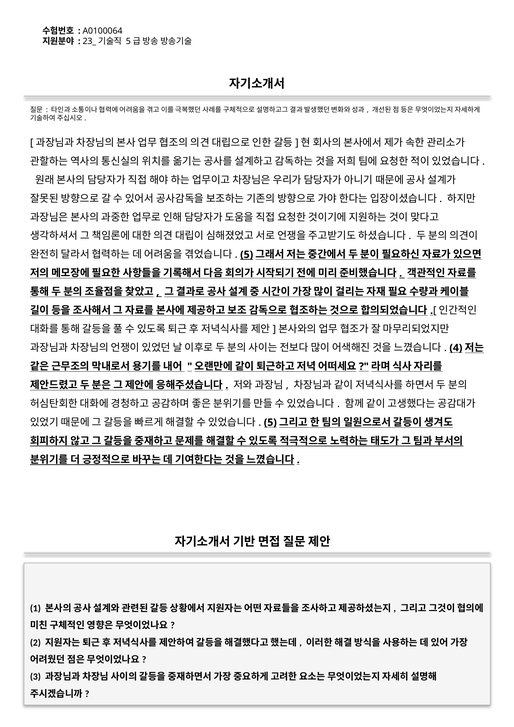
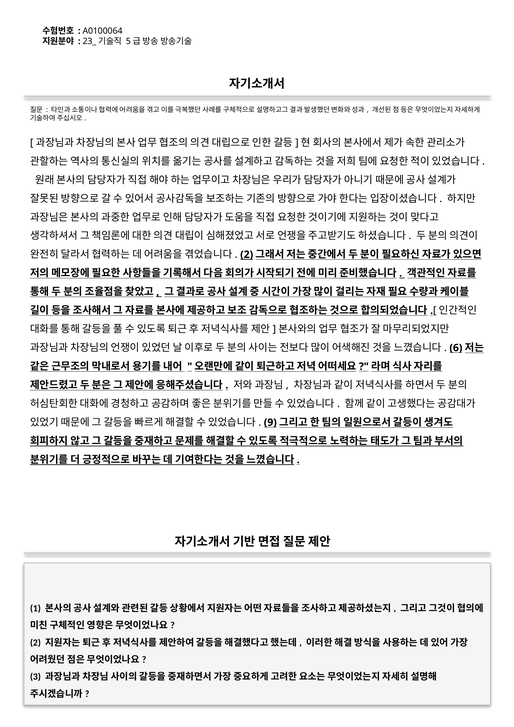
5: 5 -> 2 (247, 255)
4: 4 -> 6 (456, 348)
5: 5 -> 9 (270, 422)
